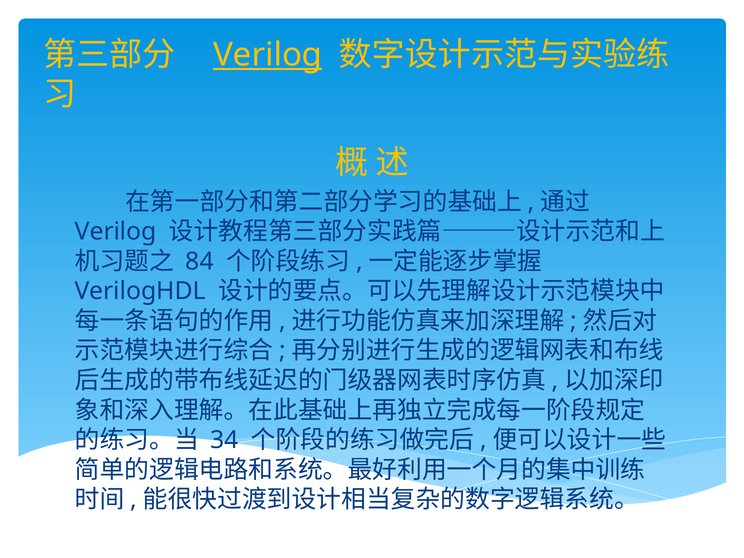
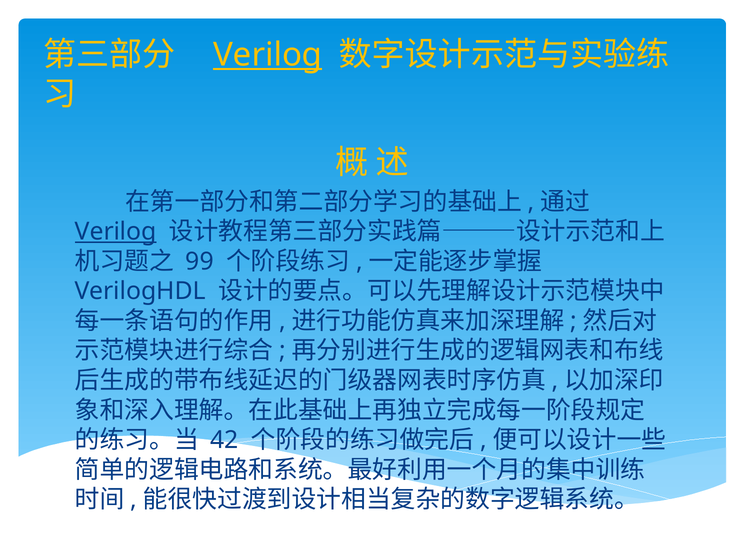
Verilog underline: none -> present (116, 232)
84: 84 -> 99 (200, 262)
34: 34 -> 42 (224, 440)
